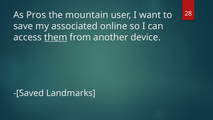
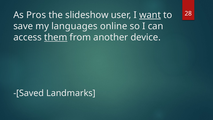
mountain: mountain -> slideshow (87, 15)
want underline: none -> present (150, 15)
associated: associated -> languages (74, 26)
